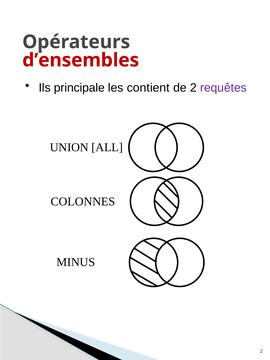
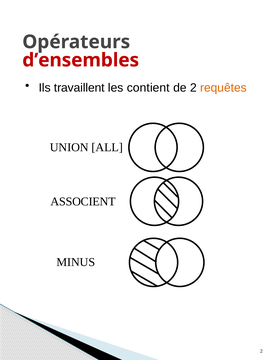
principale: principale -> travaillent (79, 88)
requêtes colour: purple -> orange (223, 88)
COLONNES: COLONNES -> ASSOCIENT (83, 202)
